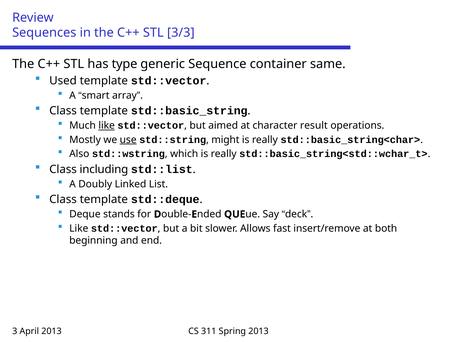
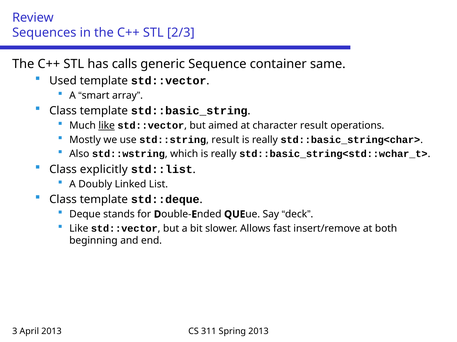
3/3: 3/3 -> 2/3 (181, 33)
type: type -> calls (125, 64)
use underline: present -> none (128, 140)
std::string might: might -> result (225, 140)
including: including -> explicitly (104, 170)
